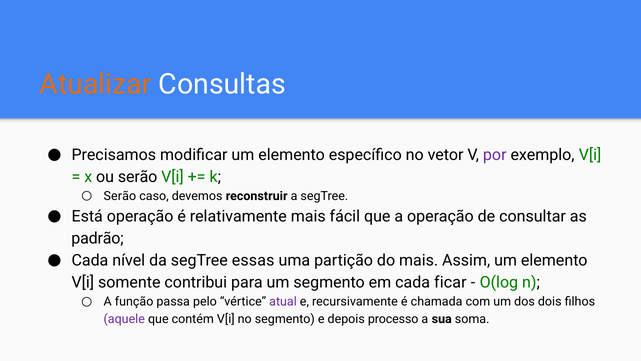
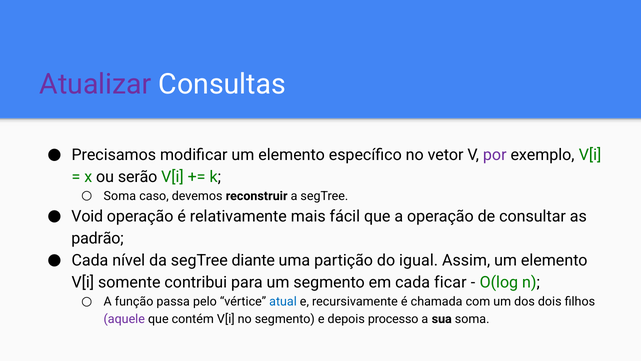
Atualizar colour: orange -> purple (95, 84)
Serão: Serão -> Soma (120, 196)
Está: Está -> Void (87, 216)
essas: essas -> diante (253, 260)
do mais: mais -> igual (419, 260)
atual colour: purple -> blue (283, 301)
